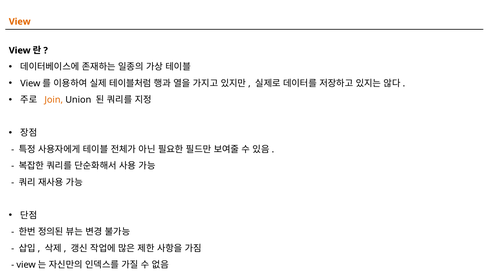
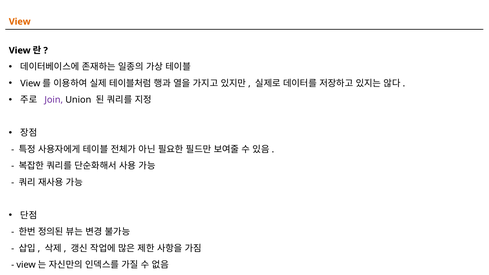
Join colour: orange -> purple (54, 100)
